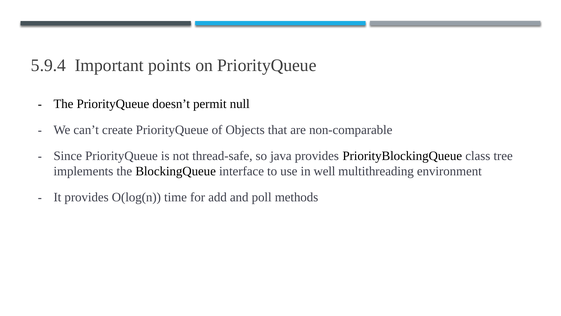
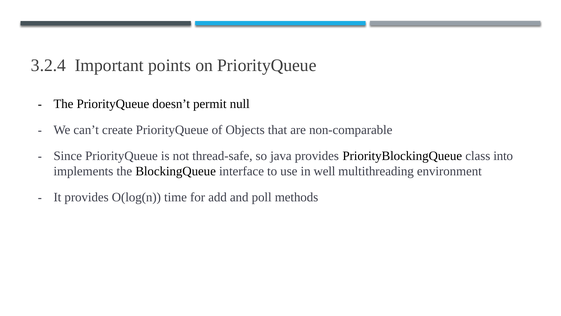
5.9.4: 5.9.4 -> 3.2.4 (48, 65)
tree: tree -> into (503, 156)
